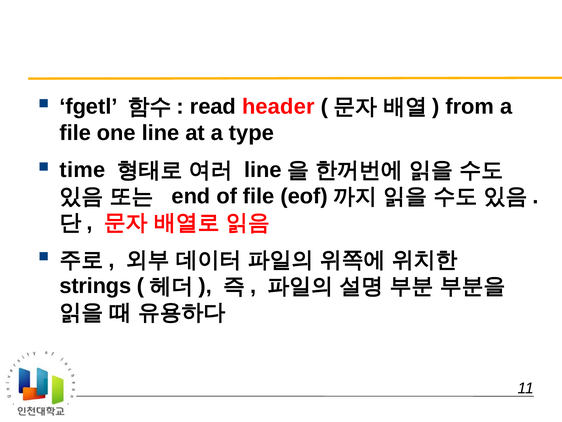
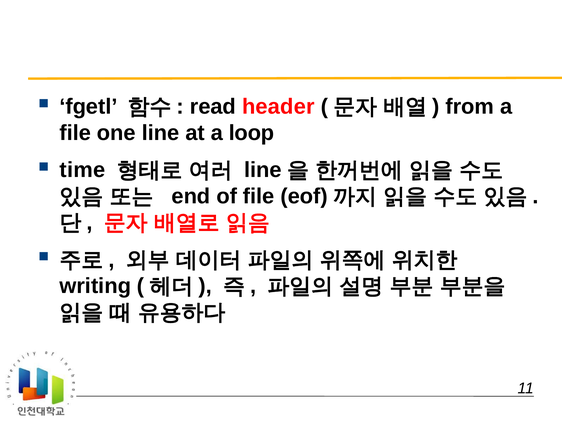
type: type -> loop (251, 133)
strings: strings -> writing (95, 286)
